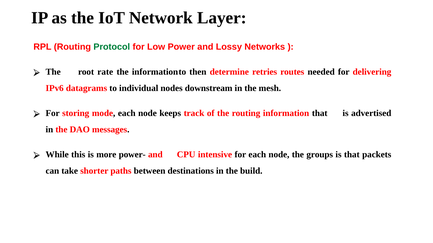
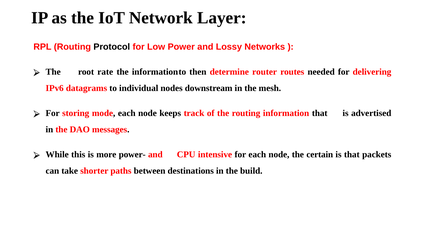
Protocol colour: green -> black (112, 47)
retries: retries -> router (265, 72)
groups: groups -> certain (320, 155)
